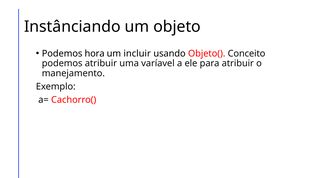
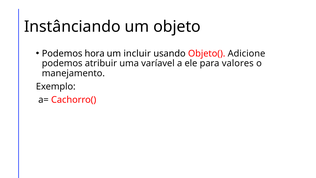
Conceito: Conceito -> Adicione (246, 53)
para atribuir: atribuir -> valores (238, 63)
